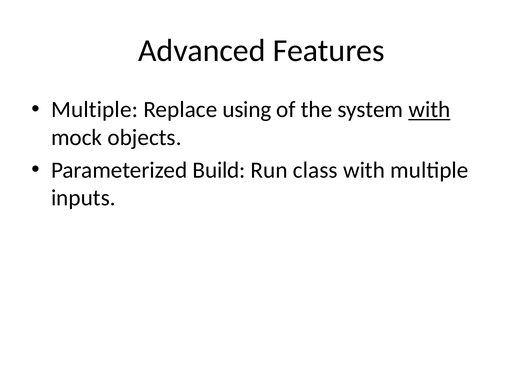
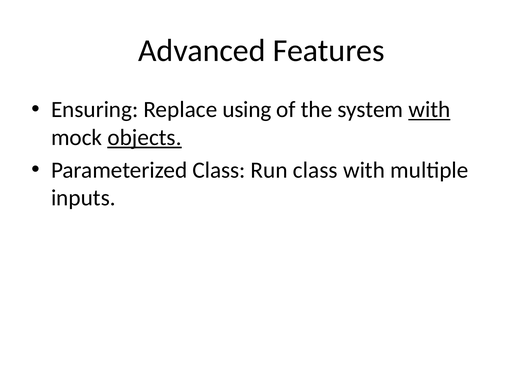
Multiple: Multiple -> Ensuring (95, 110)
objects underline: none -> present (144, 138)
Parameterized Build: Build -> Class (219, 170)
